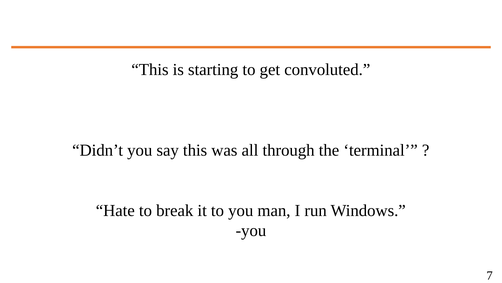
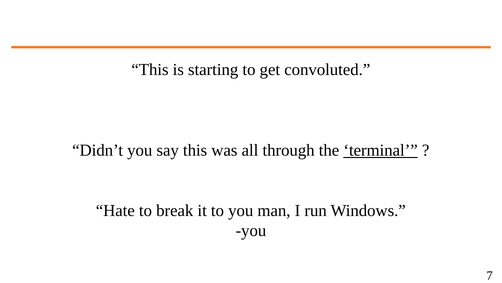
terminal underline: none -> present (381, 150)
